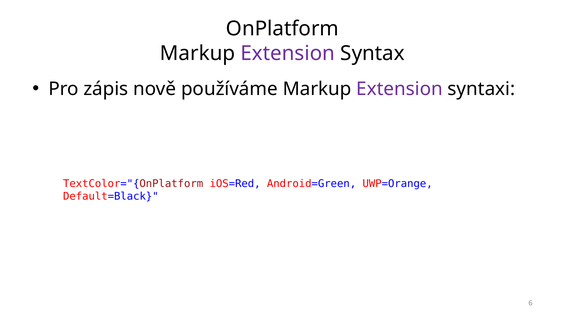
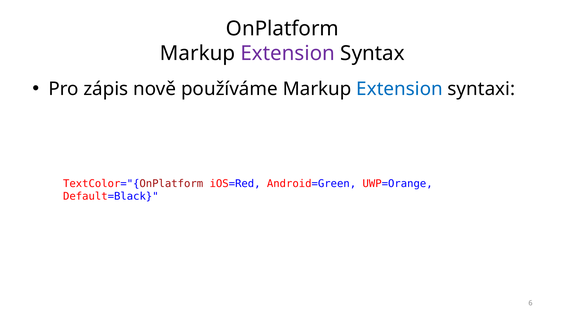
Extension colour: purple -> blue (400, 89)
